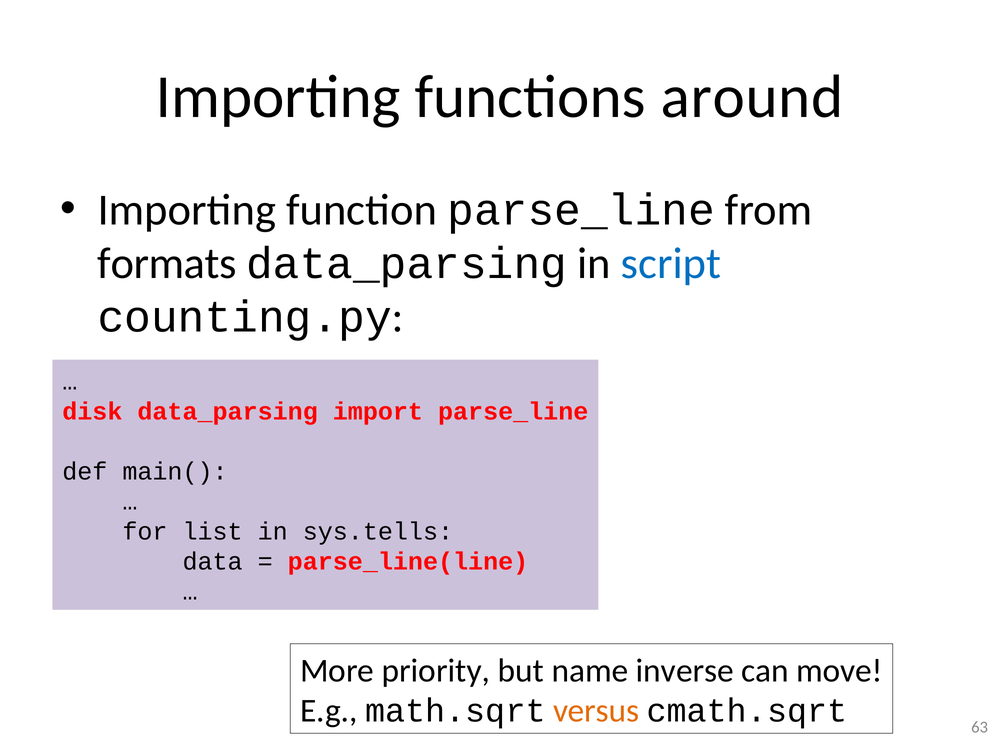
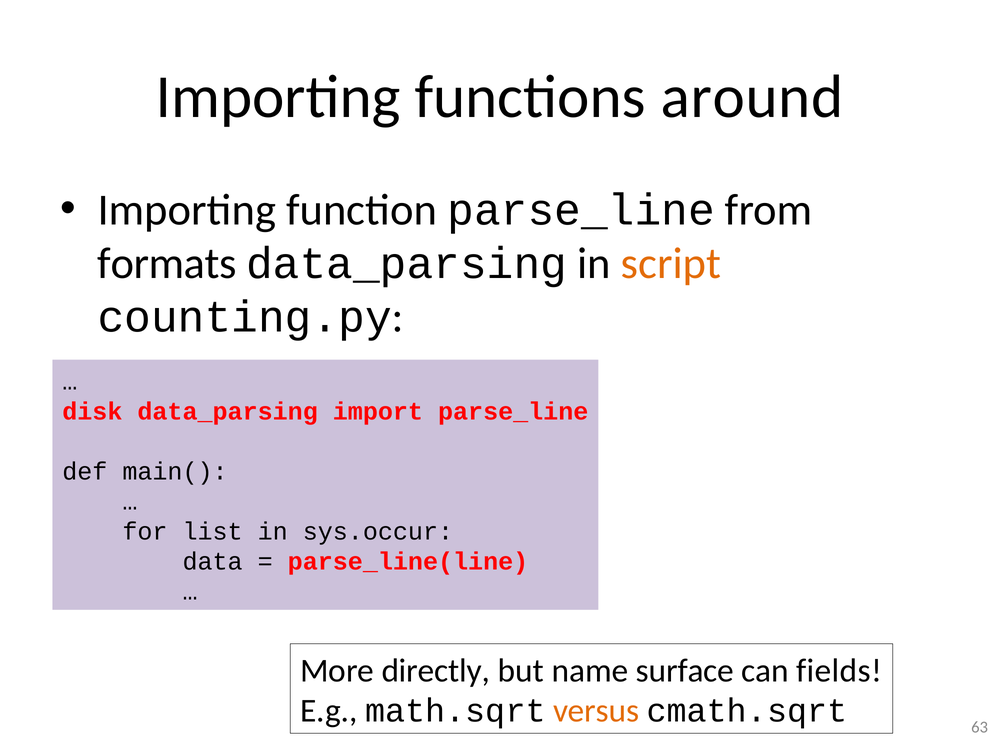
script colour: blue -> orange (671, 264)
sys.tells: sys.tells -> sys.occur (378, 532)
priority: priority -> directly (436, 671)
inverse: inverse -> surface (685, 671)
move: move -> fields (839, 671)
